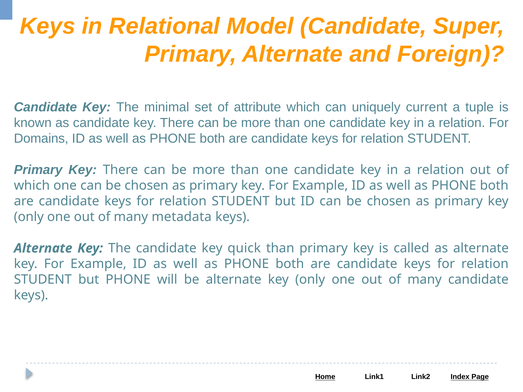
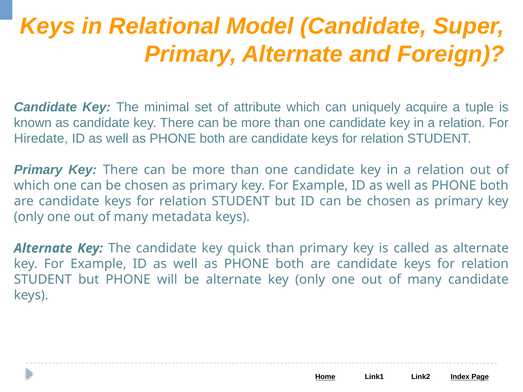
current: current -> acquire (427, 107)
Domains: Domains -> Hiredate (41, 139)
